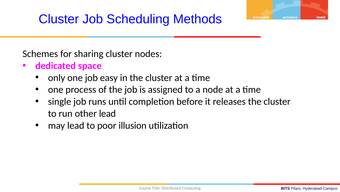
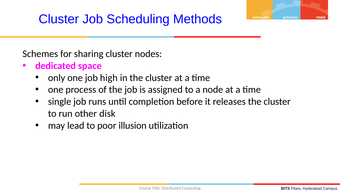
easy: easy -> high (109, 77)
other lead: lead -> disk (107, 113)
